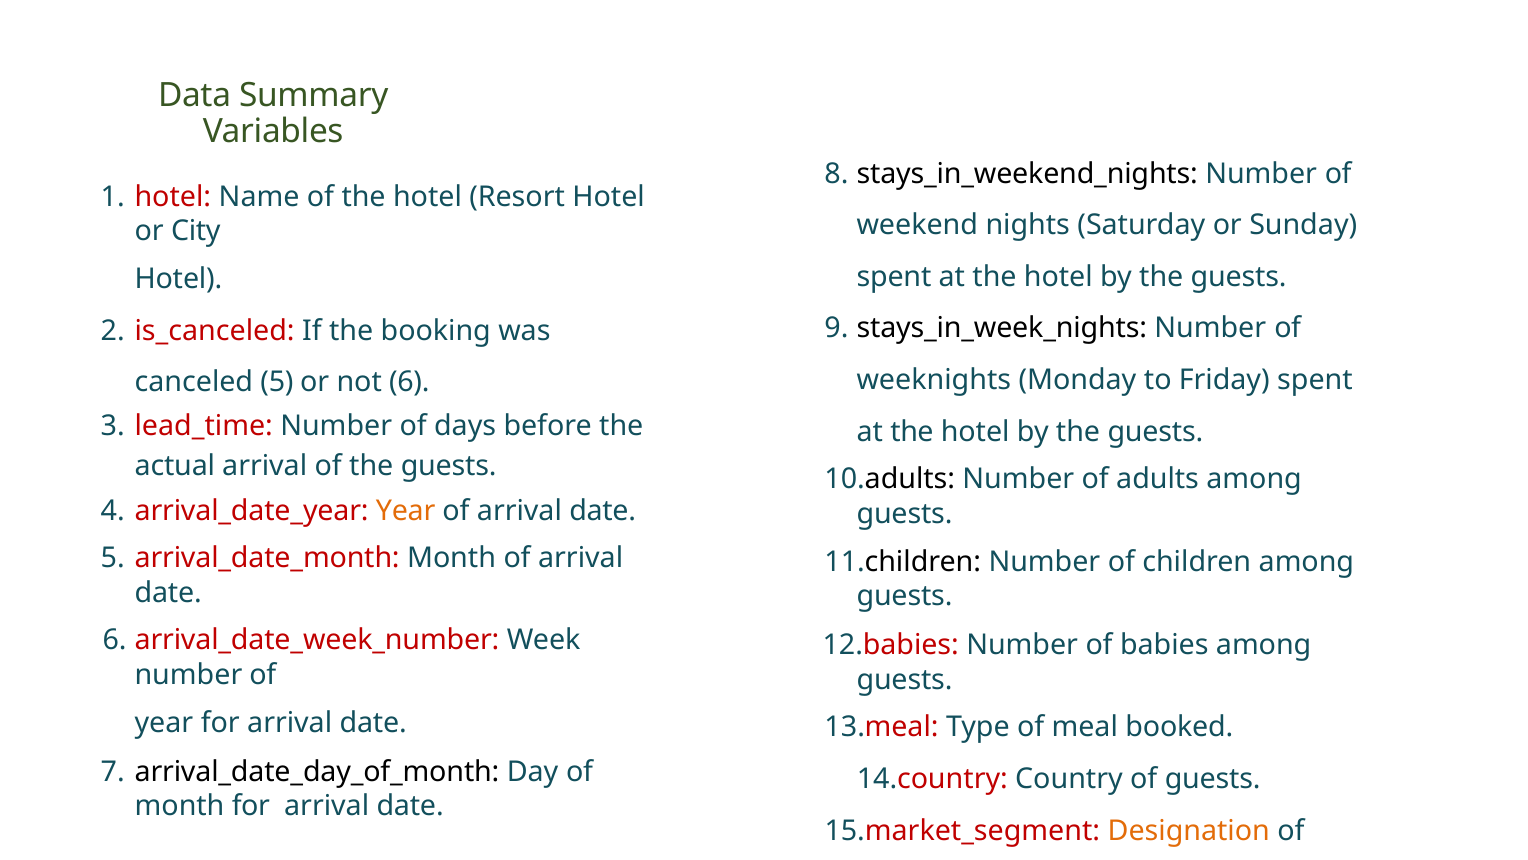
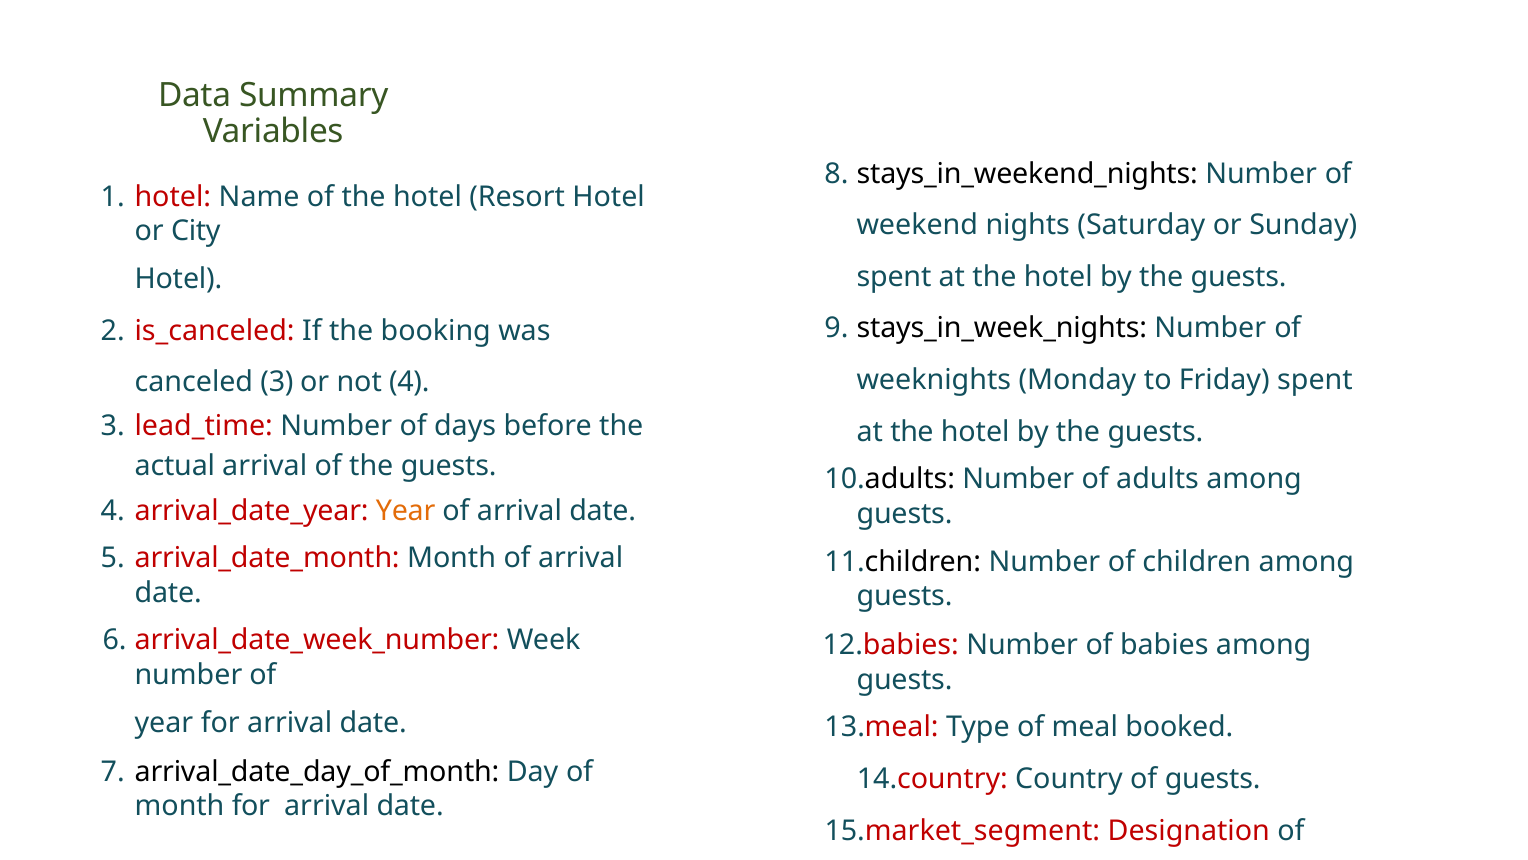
canceled 5: 5 -> 3 (277, 382)
not 6: 6 -> 4 (409, 382)
Designation colour: orange -> red (1189, 830)
